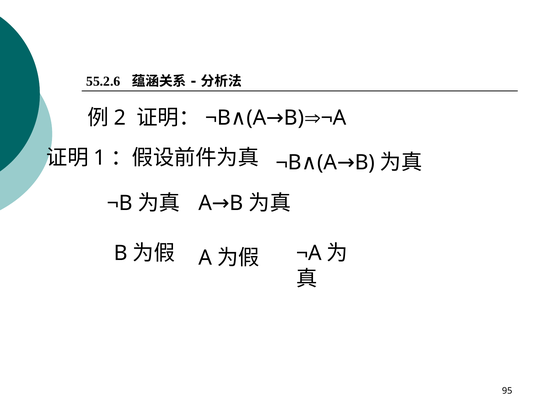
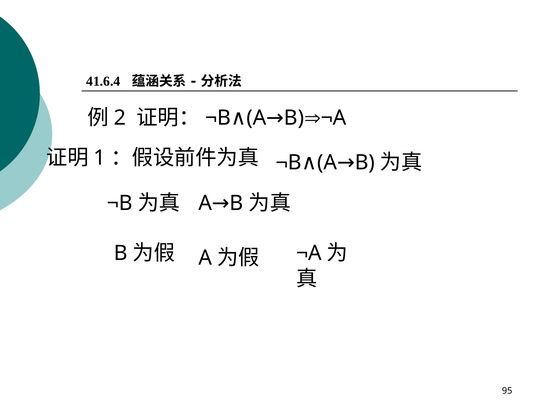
55.2.6: 55.2.6 -> 41.6.4 (103, 81)
